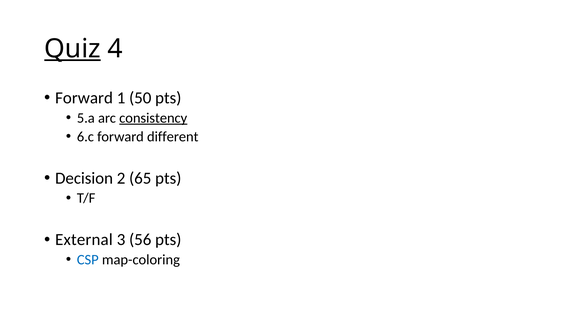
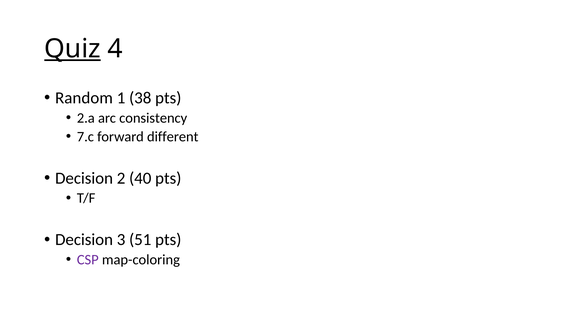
Forward: Forward -> Random (84, 98)
50: 50 -> 38 (140, 98)
5.a: 5.a -> 2.a (86, 118)
consistency underline: present -> none (153, 118)
6.c: 6.c -> 7.c (85, 137)
65: 65 -> 40 (140, 178)
External: External -> Decision (84, 240)
56: 56 -> 51 (140, 240)
CSP colour: blue -> purple (88, 260)
